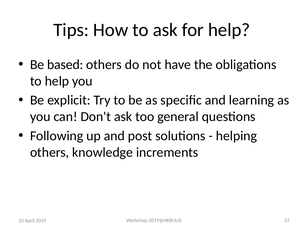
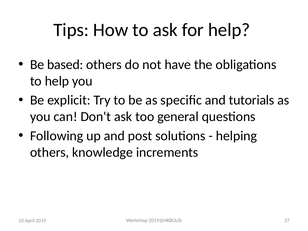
learning: learning -> tutorials (252, 100)
